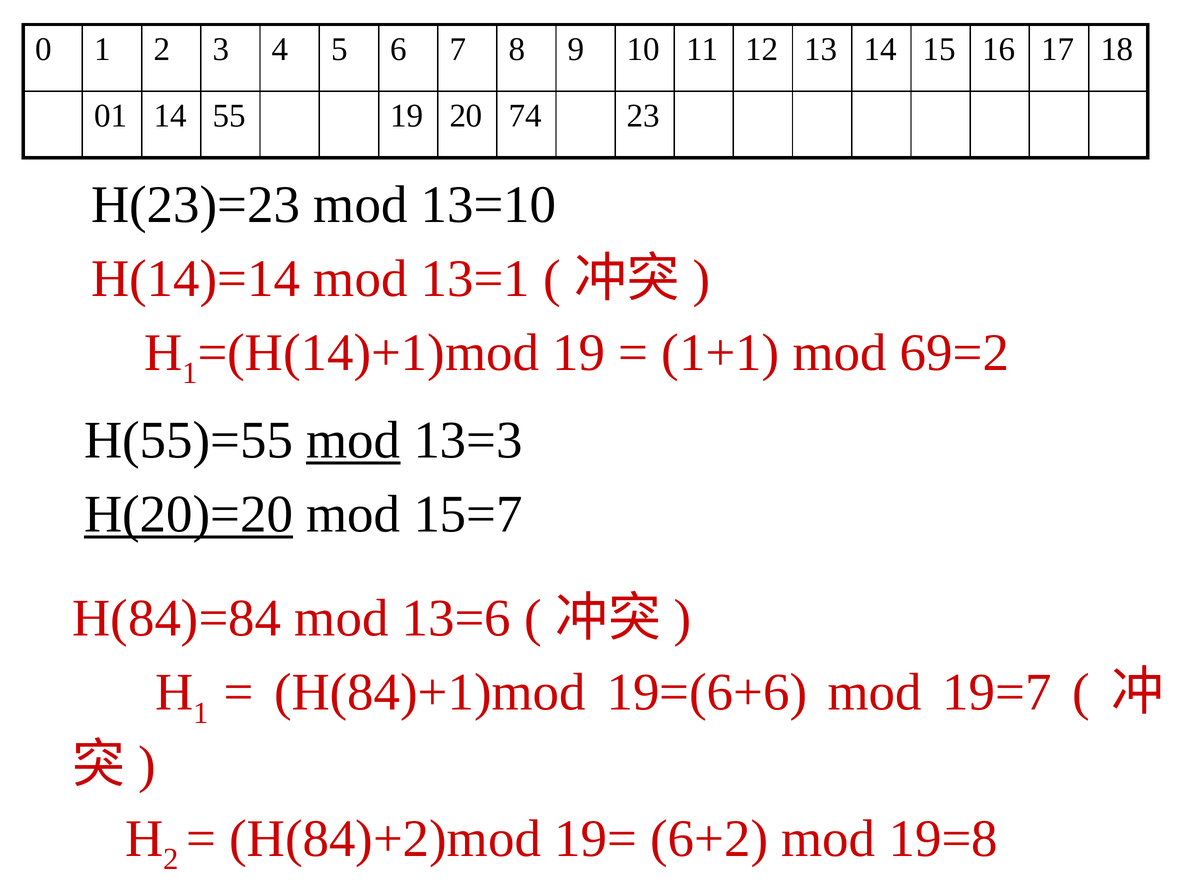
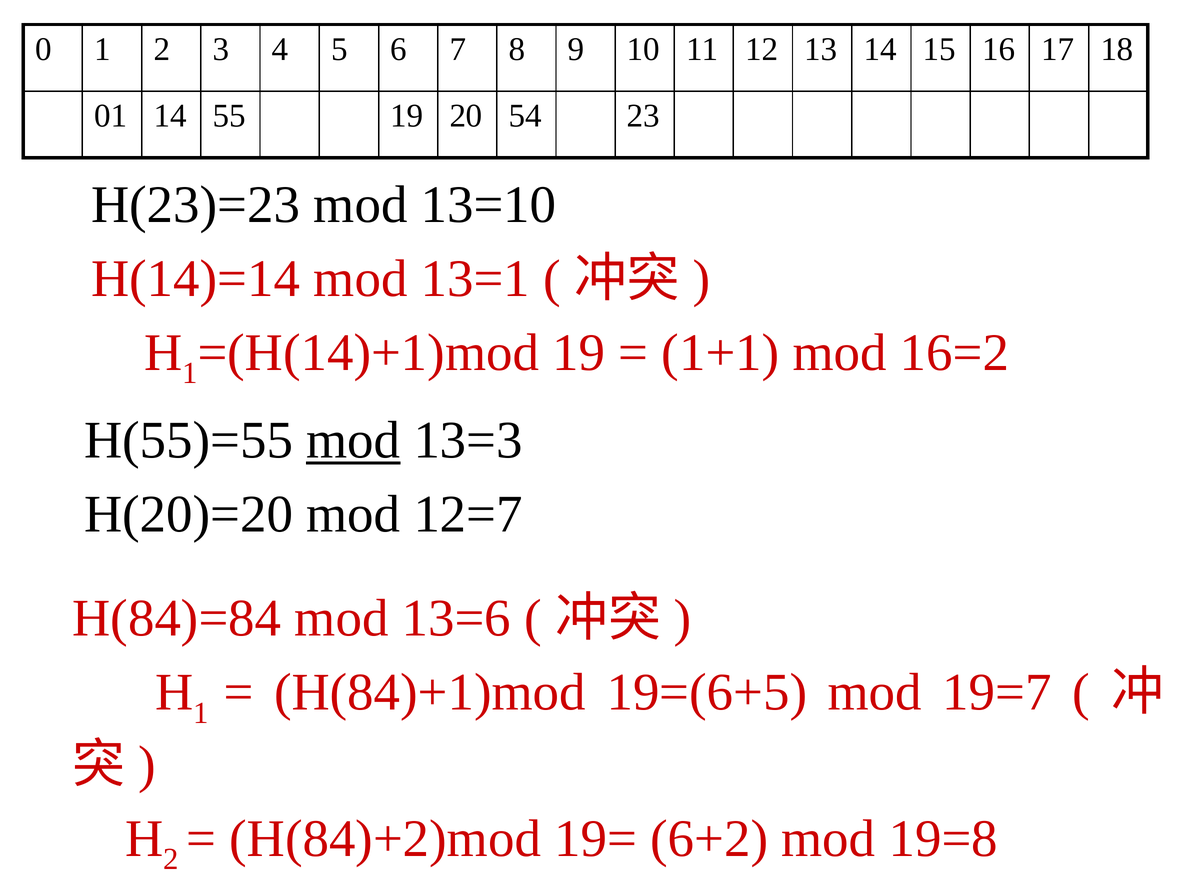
74: 74 -> 54 (525, 116)
69=2: 69=2 -> 16=2 (954, 353)
H(20)=20 underline: present -> none (189, 515)
15=7: 15=7 -> 12=7 (468, 515)
19=(6+6: 19=(6+6 -> 19=(6+5 (707, 693)
